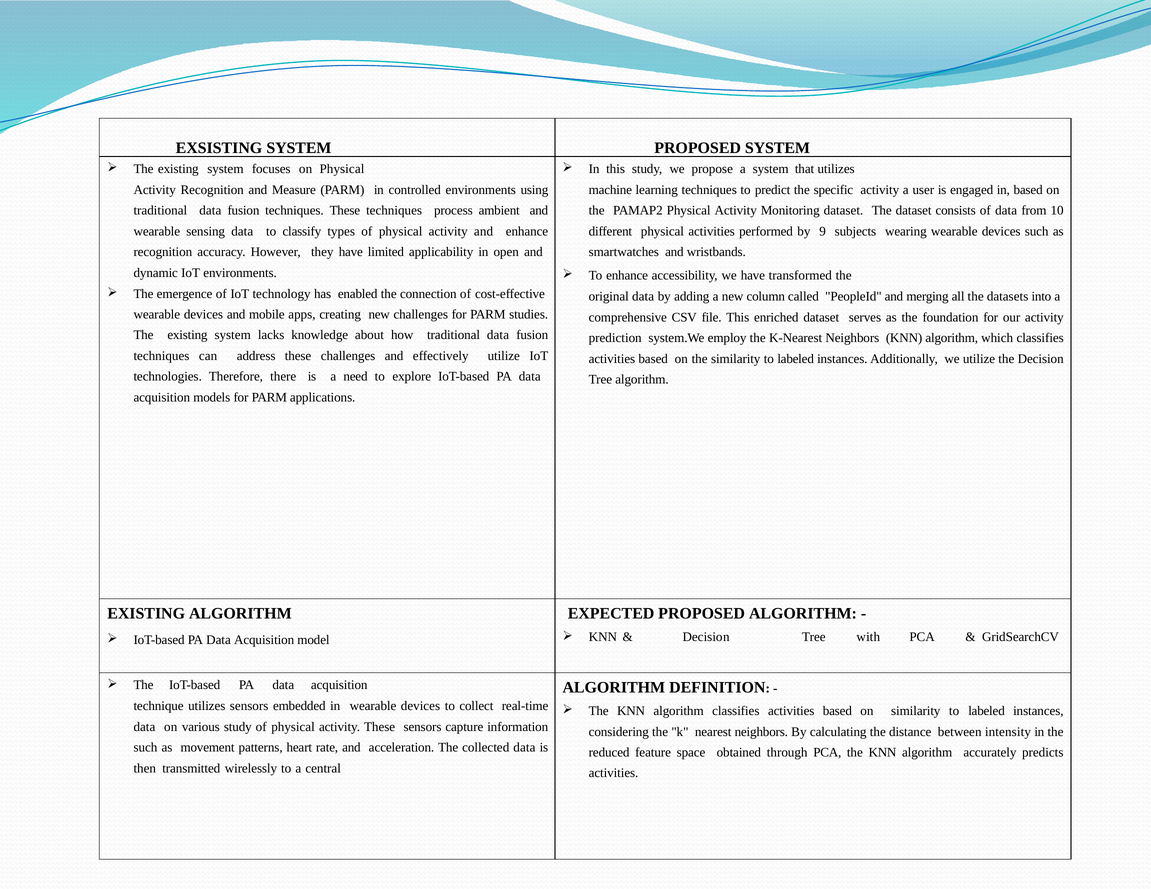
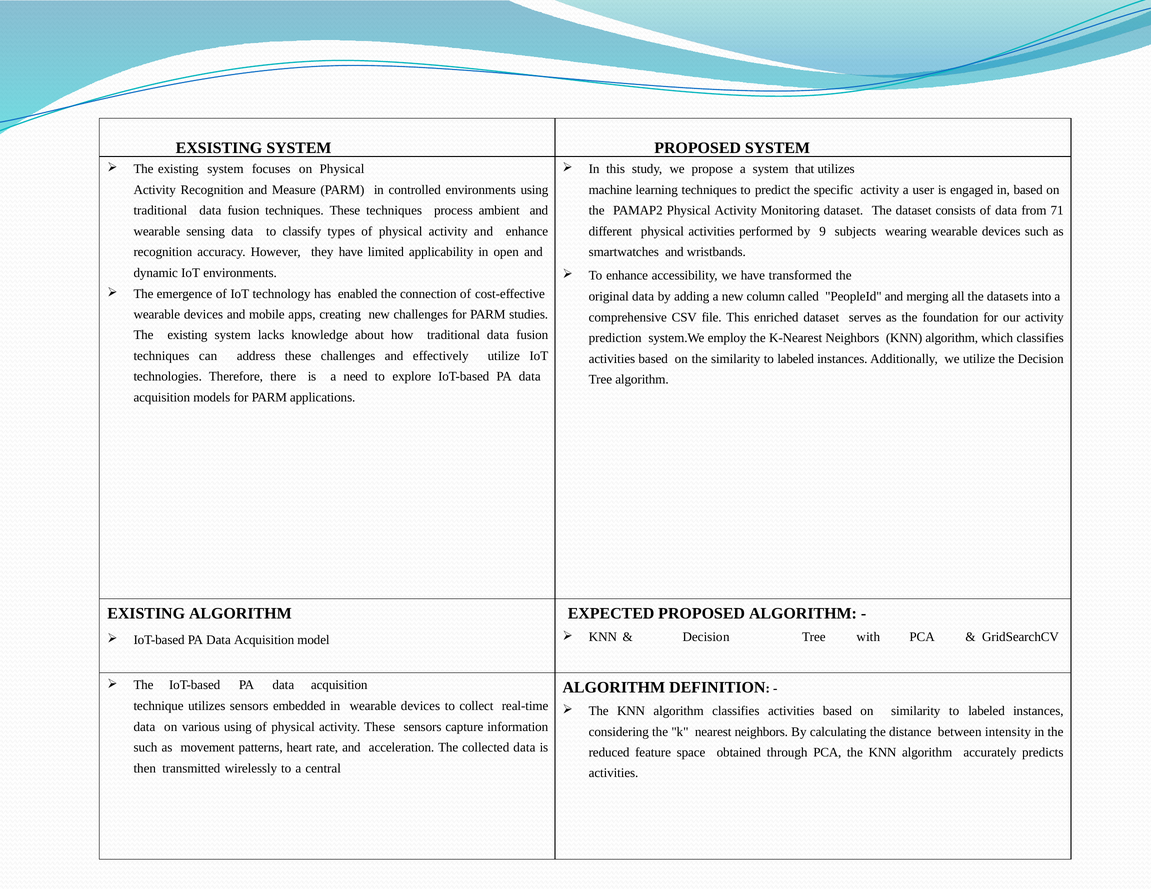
10: 10 -> 71 (1057, 211)
various study: study -> using (238, 727)
